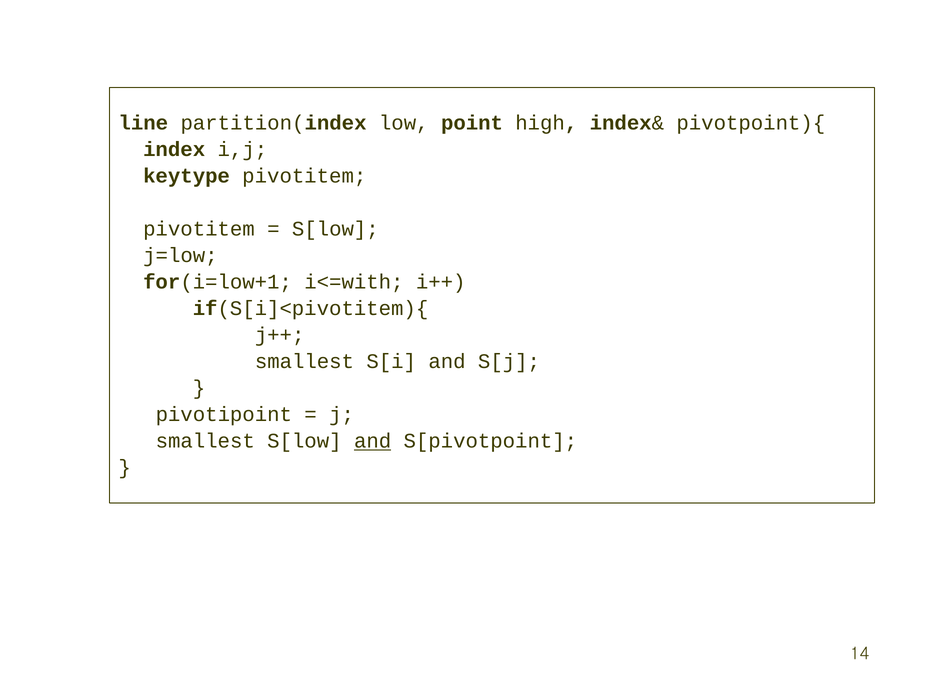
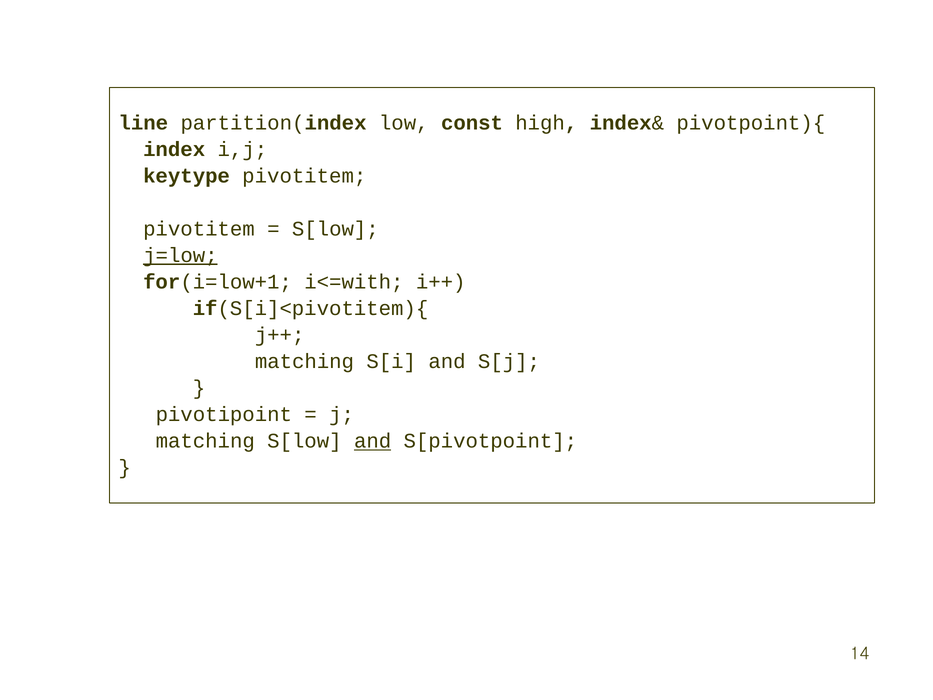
point: point -> const (472, 123)
j=low underline: none -> present (180, 255)
smallest: smallest -> matching (304, 361)
smallest: smallest -> matching (205, 441)
